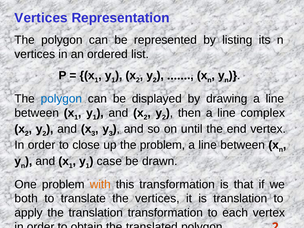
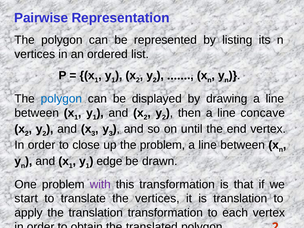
Vertices: Vertices -> Pairwise (41, 18)
complex: complex -> concave (263, 113)
case: case -> edge (109, 161)
with colour: orange -> purple (100, 184)
both: both -> start (26, 199)
